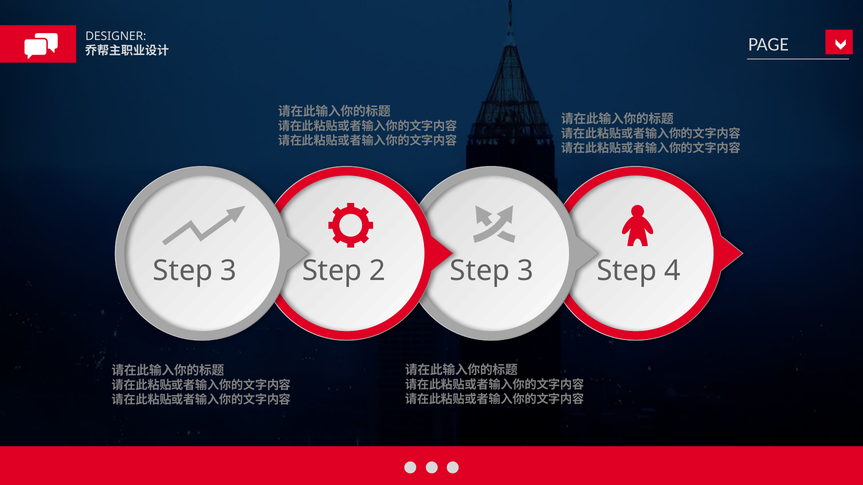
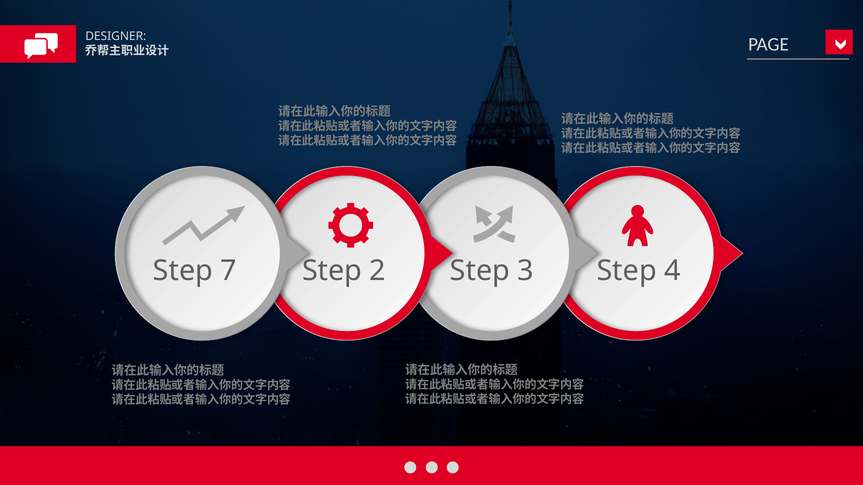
3: 3 -> 7 (229, 271)
